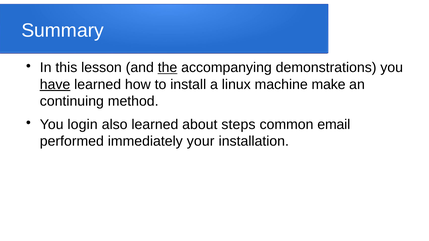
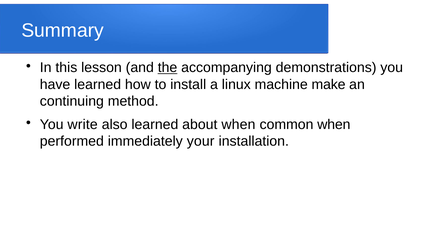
have underline: present -> none (55, 85)
login: login -> write (83, 125)
about steps: steps -> when (238, 125)
common email: email -> when (334, 125)
